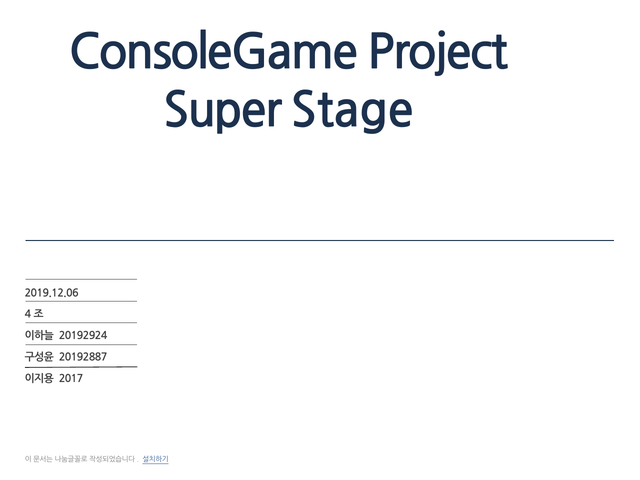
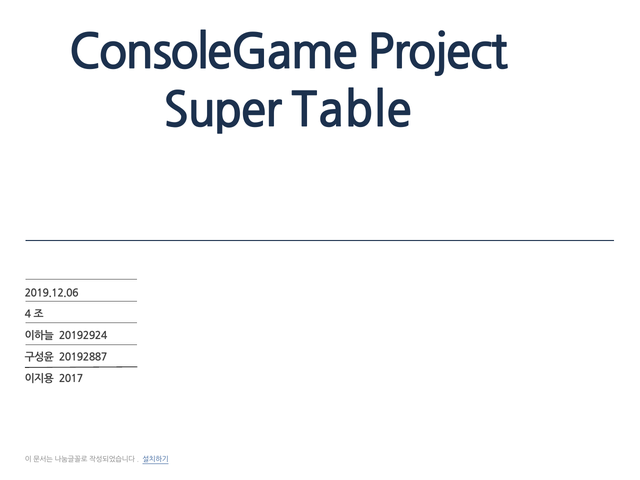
Stage: Stage -> Table (352, 111)
